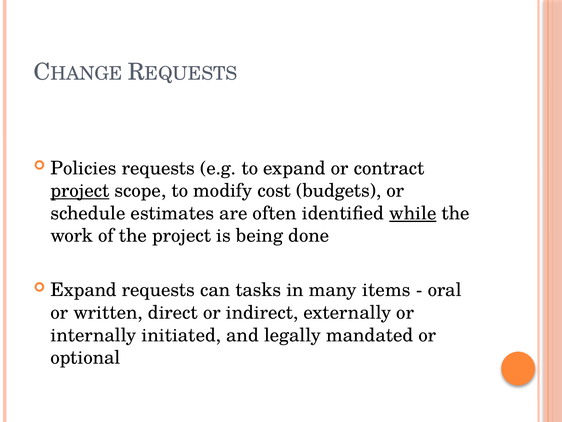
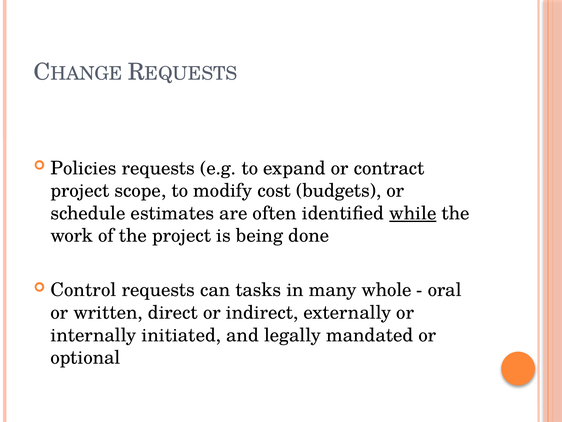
project underline: present -> none (80, 190)
Expand: Expand -> Control (83, 290)
items: items -> whole (387, 290)
